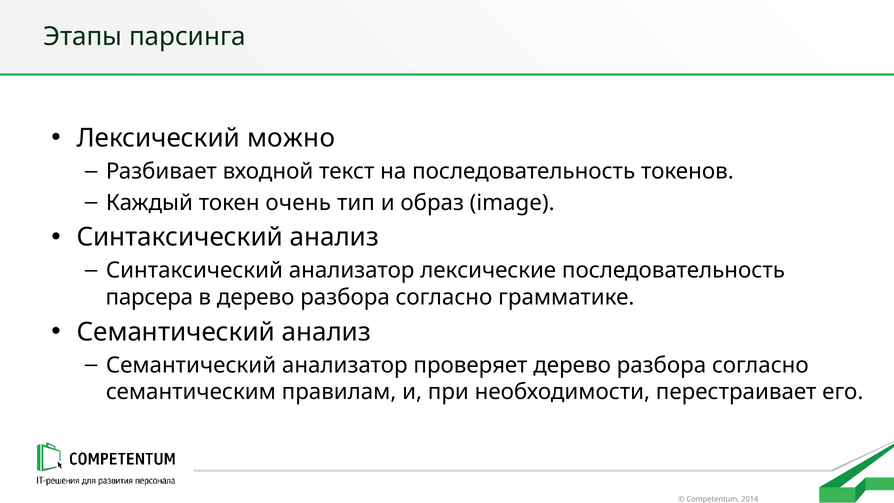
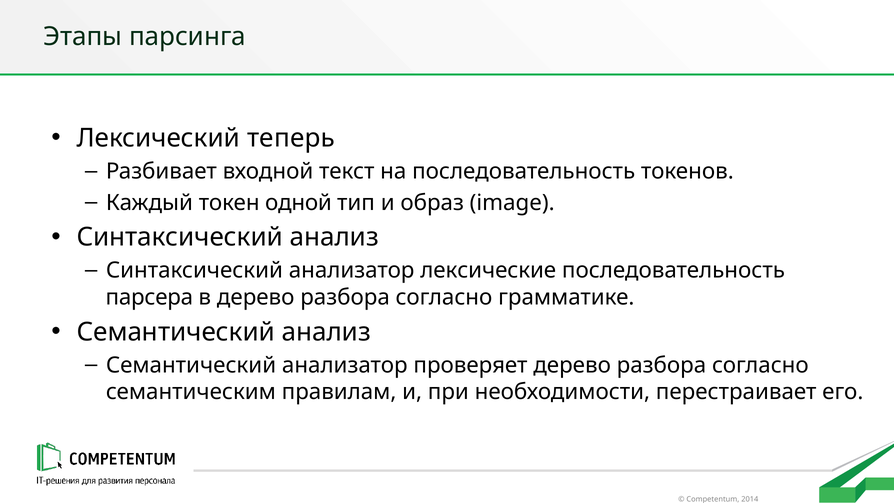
можно: можно -> теперь (291, 138)
очень: очень -> одной (298, 203)
